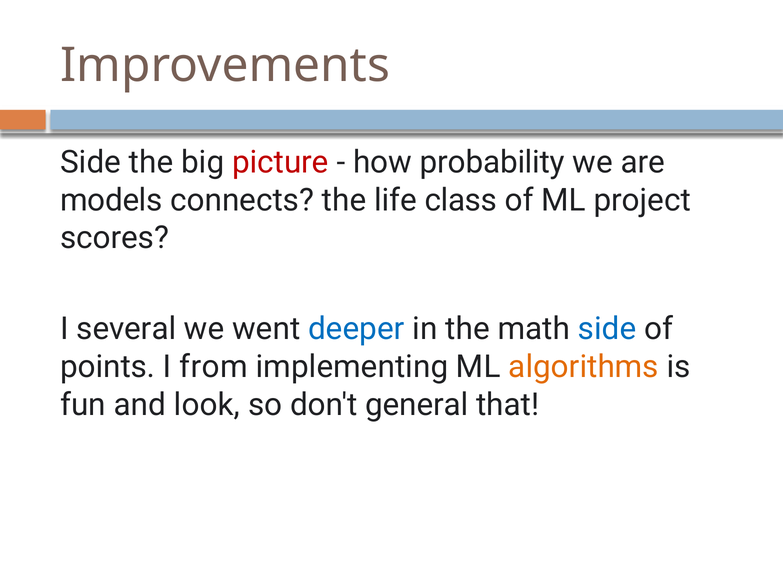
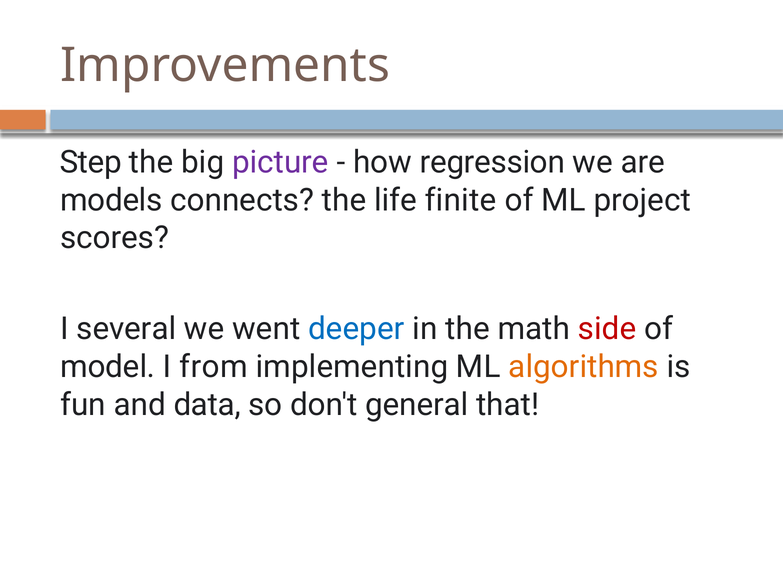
Side: Side -> Step (91, 162)
picture colour: red -> purple (280, 162)
probability: probability -> regression (492, 162)
class: class -> finite (461, 200)
side colour: blue -> red (607, 329)
points: points -> model (108, 367)
look: look -> data (207, 404)
